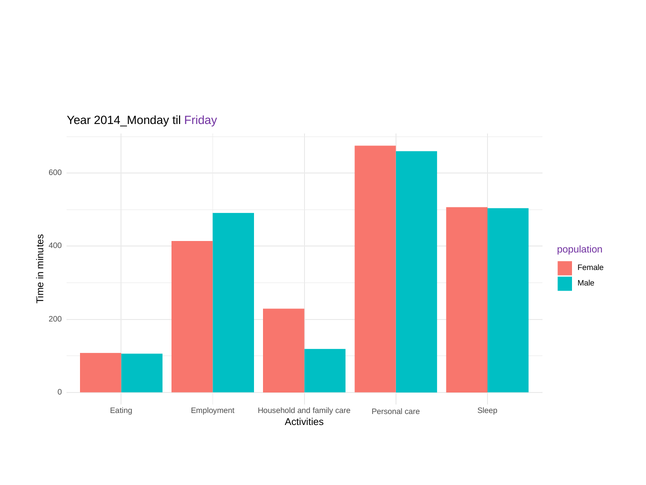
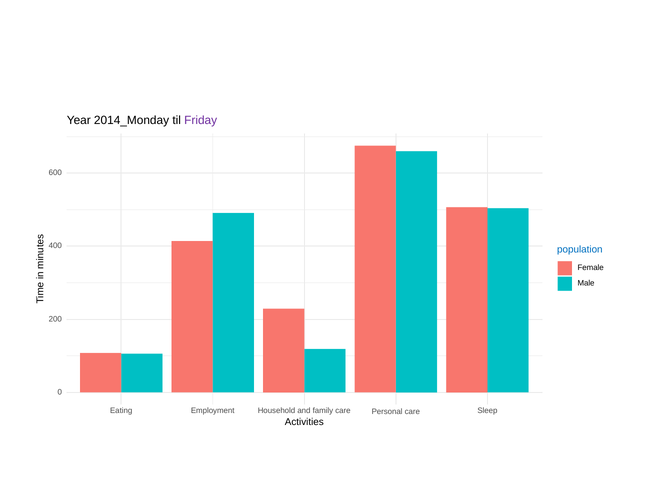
population colour: purple -> blue (580, 249)
